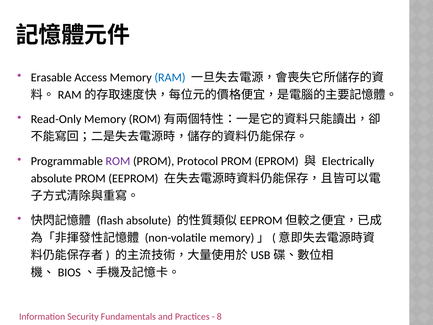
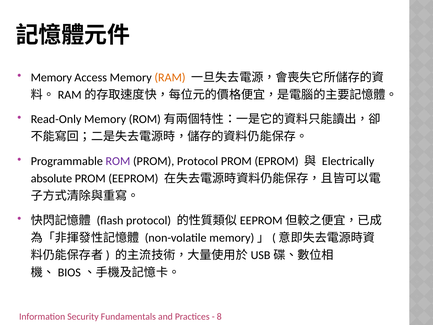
Erasable: Erasable -> Memory (51, 77)
RAM colour: blue -> orange (170, 77)
flash absolute: absolute -> protocol (149, 220)
